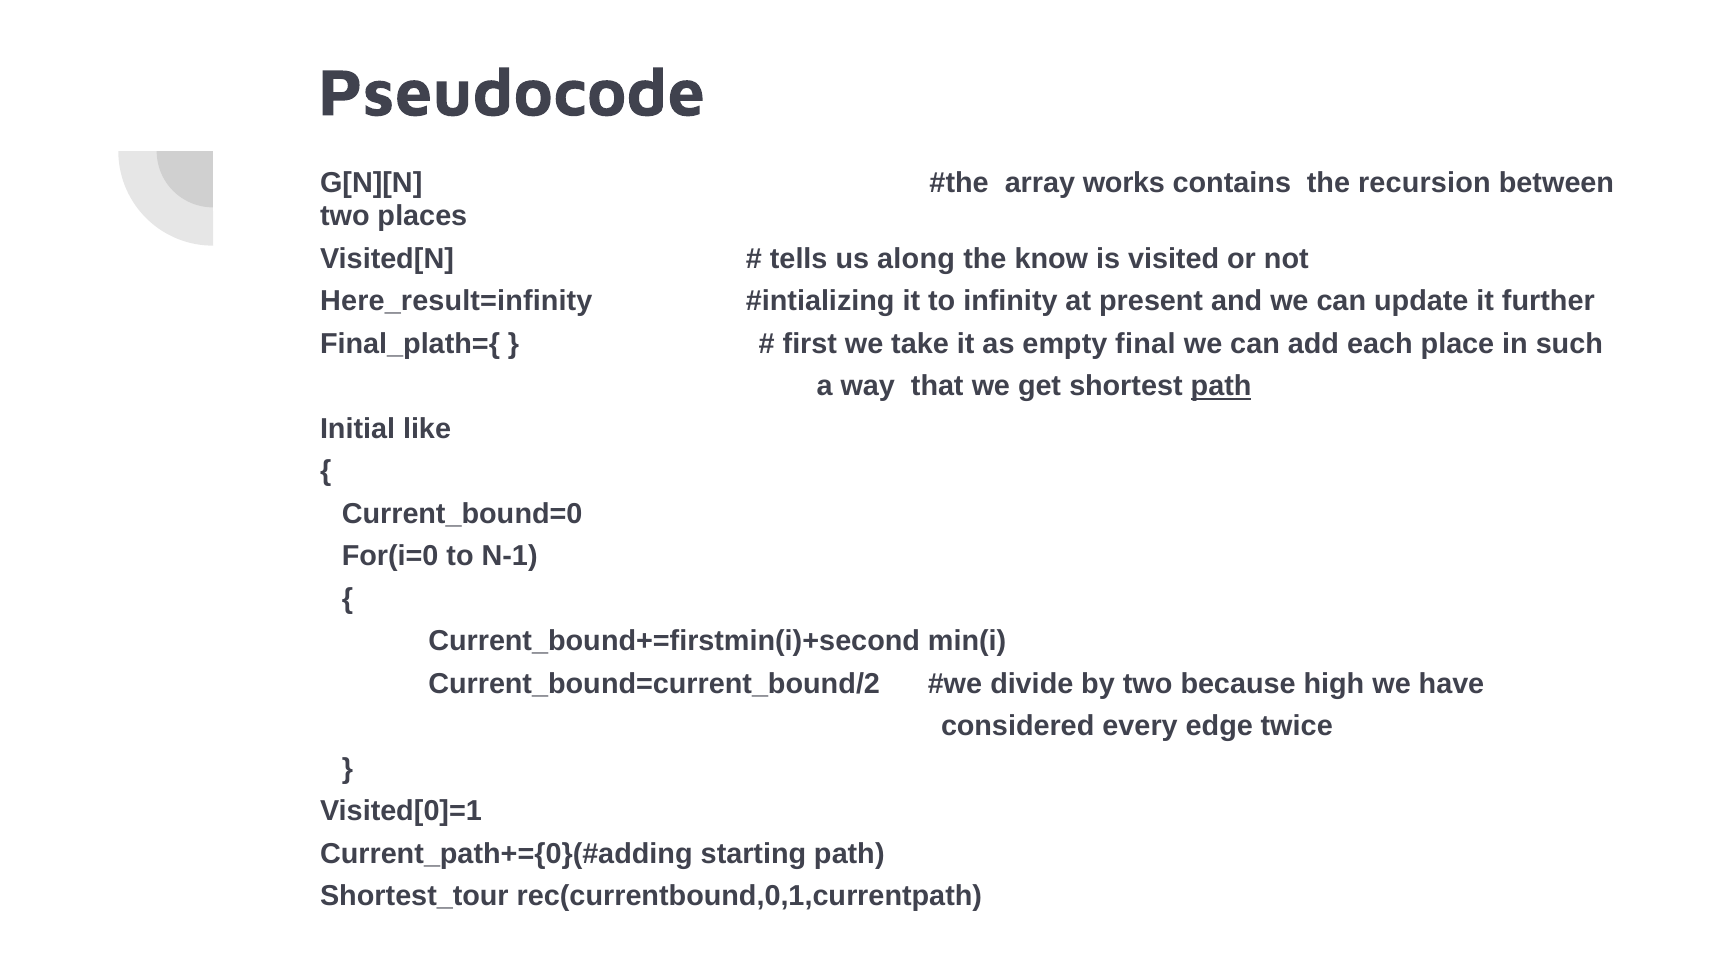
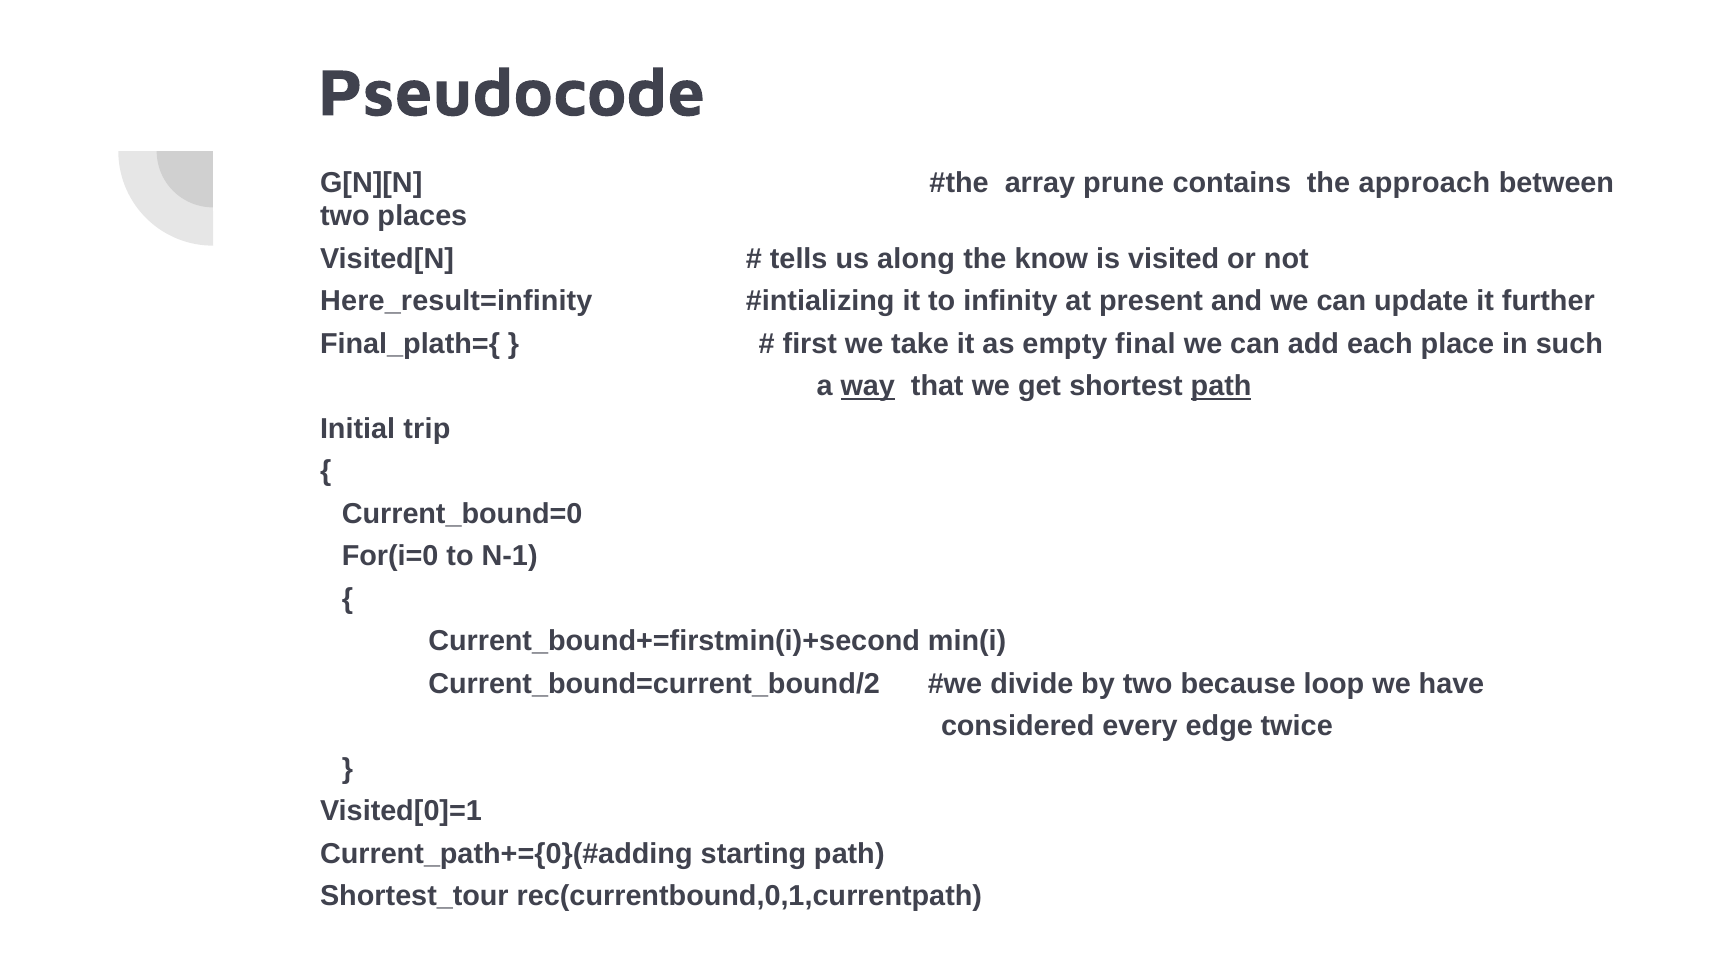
works: works -> prune (1124, 184)
recursion: recursion -> approach (1424, 184)
way underline: none -> present (868, 386)
like: like -> trip (427, 429)
high: high -> loop (1334, 684)
